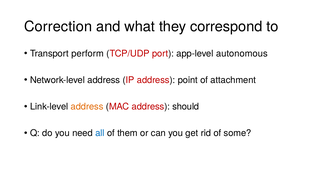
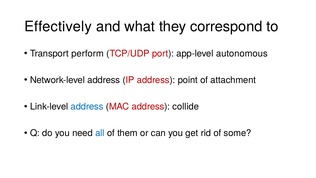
Correction: Correction -> Effectively (58, 27)
address colour: orange -> blue (87, 106)
should: should -> collide (186, 106)
